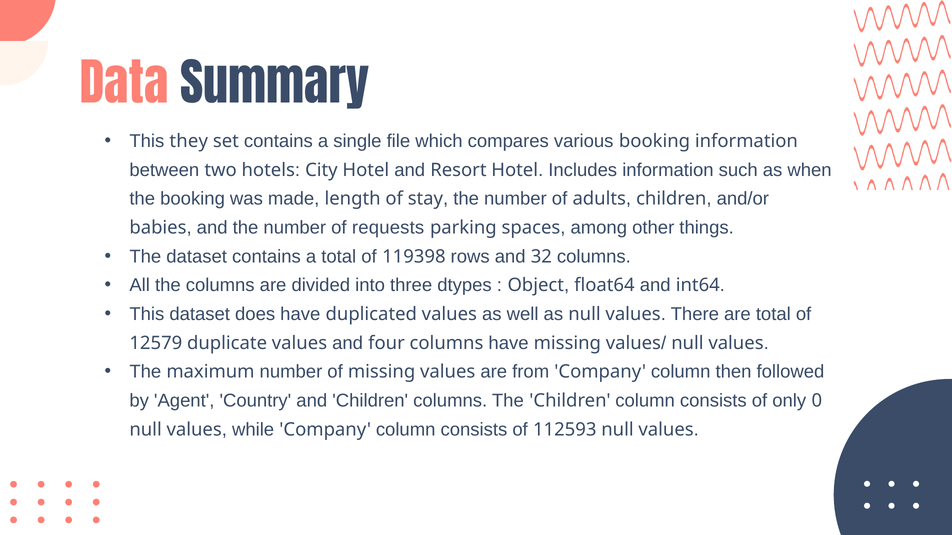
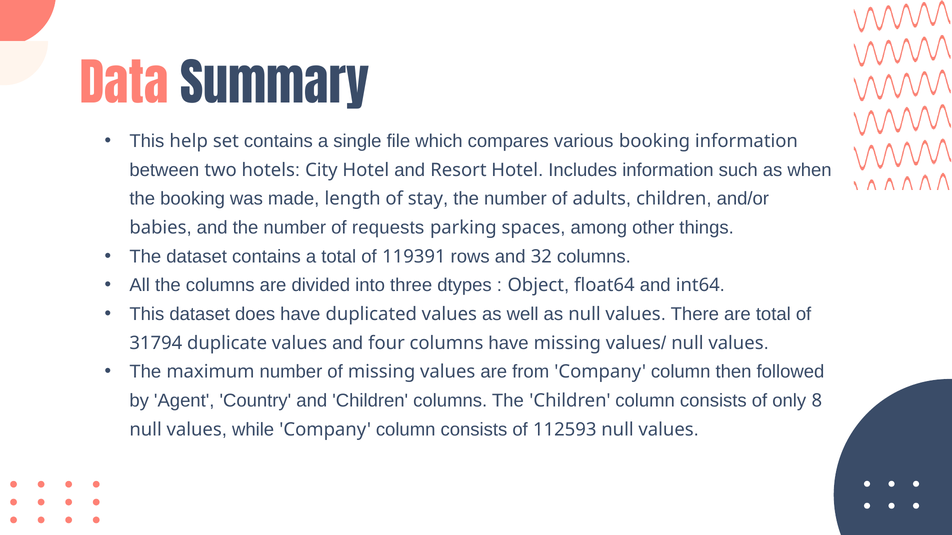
they: they -> help (189, 141)
119398: 119398 -> 119391 (414, 257)
12579: 12579 -> 31794 (156, 343)
0: 0 -> 8 (817, 401)
